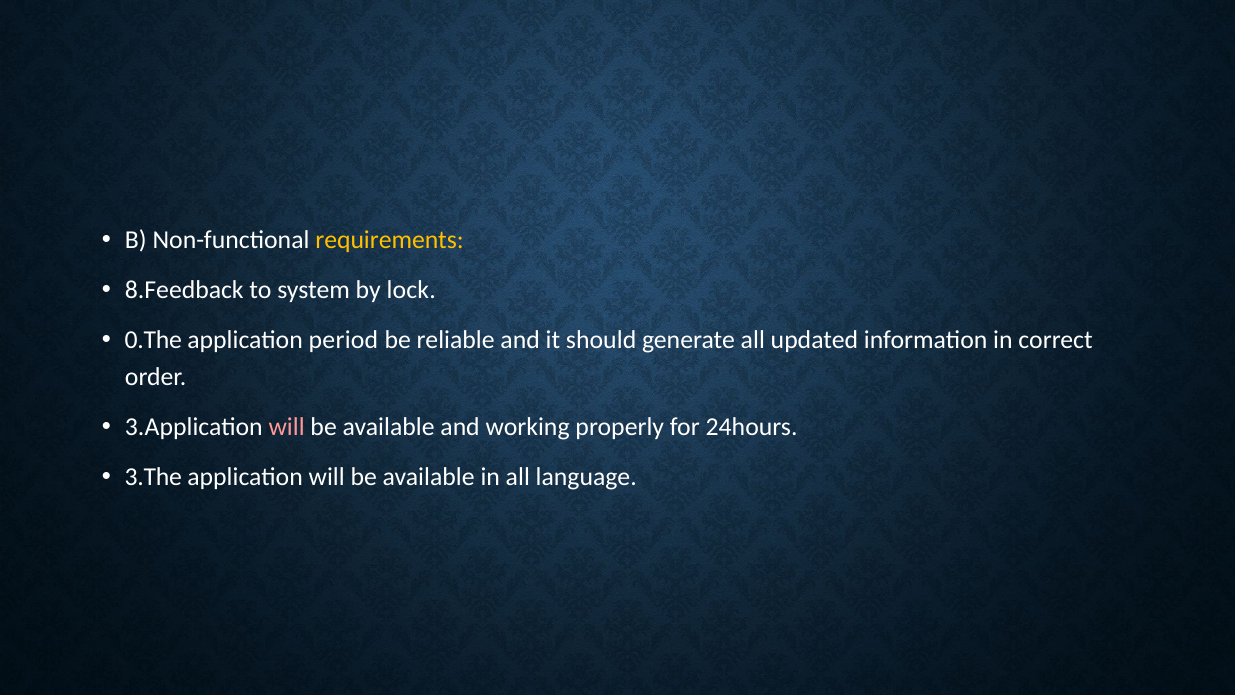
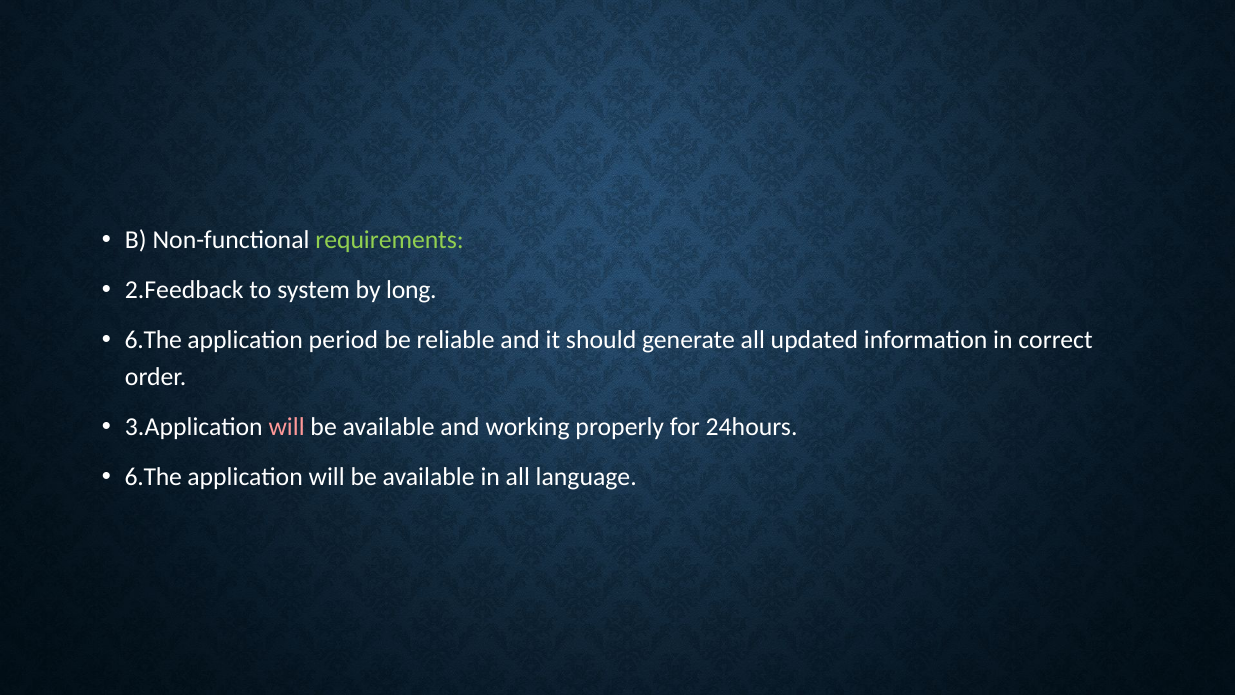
requirements colour: yellow -> light green (390, 240)
8.Feedback: 8.Feedback -> 2.Feedback (184, 290)
lock: lock -> long (411, 290)
0.The: 0.The -> 6.The (153, 340)
3.The: 3.The -> 6.The (153, 477)
